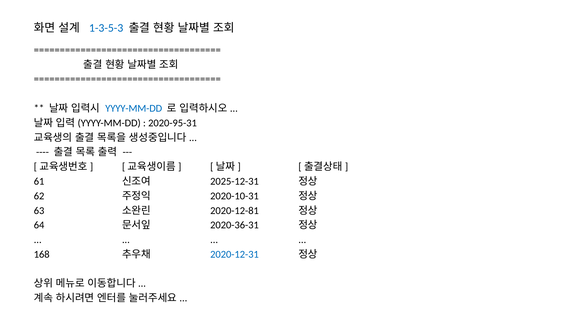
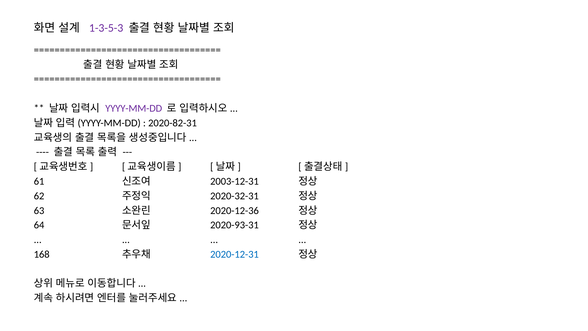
1-3-5-3 colour: blue -> purple (106, 28)
YYYY-MM-DD colour: blue -> purple (134, 108)
2020-95-31: 2020-95-31 -> 2020-82-31 (173, 123)
2025-12-31: 2025-12-31 -> 2003-12-31 (235, 181)
2020-10-31: 2020-10-31 -> 2020-32-31 (235, 196)
2020-12-81: 2020-12-81 -> 2020-12-36 (235, 210)
2020-36-31: 2020-36-31 -> 2020-93-31 (235, 225)
